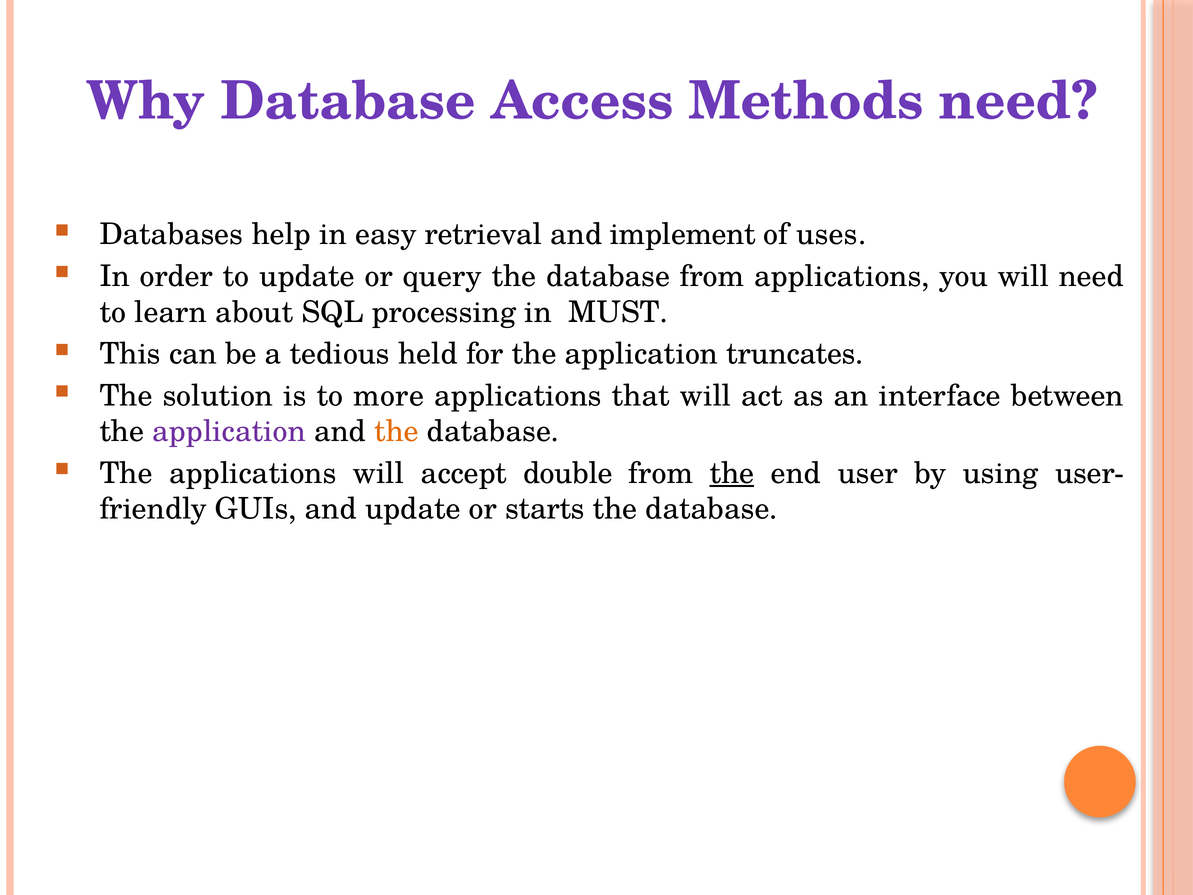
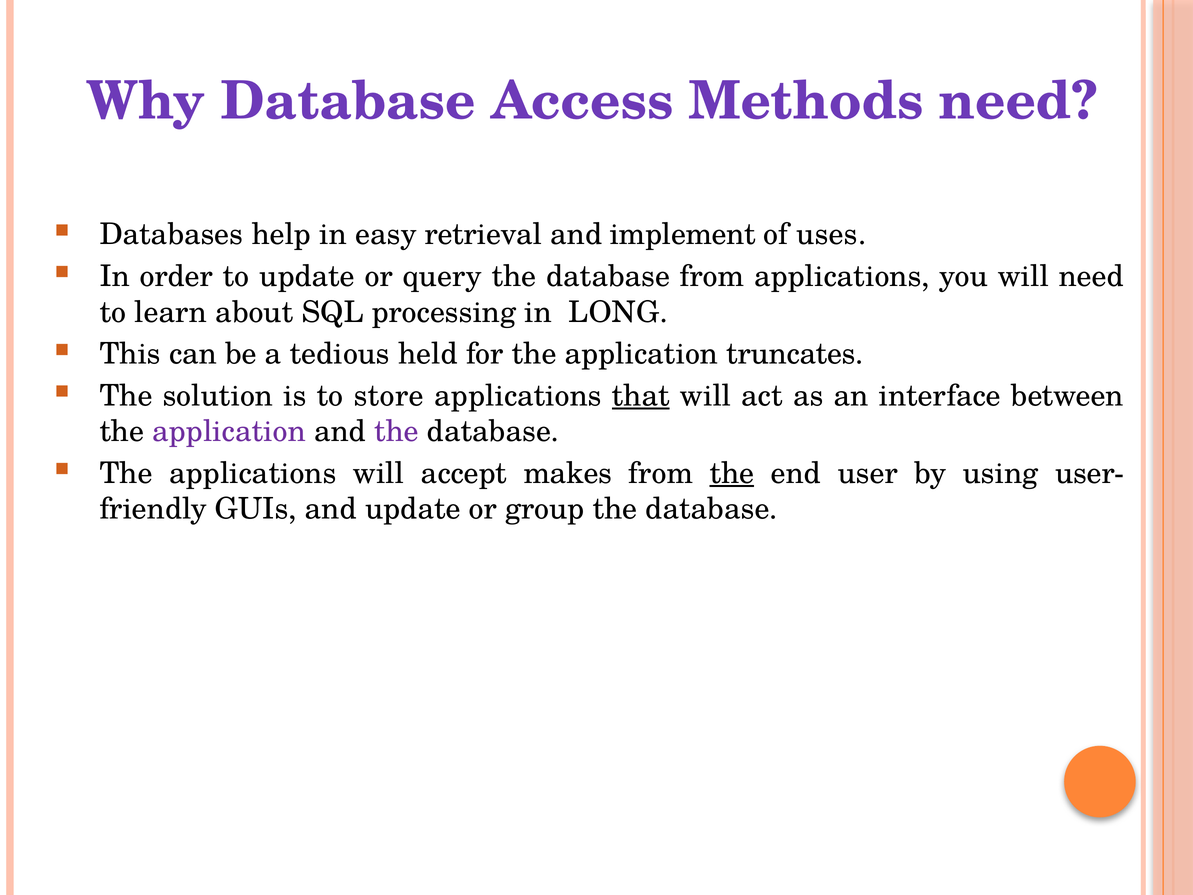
MUST: MUST -> LONG (618, 312)
more: more -> store (389, 396)
that underline: none -> present (641, 396)
the colour: orange -> purple (396, 431)
double: double -> makes (568, 473)
starts: starts -> group (545, 509)
